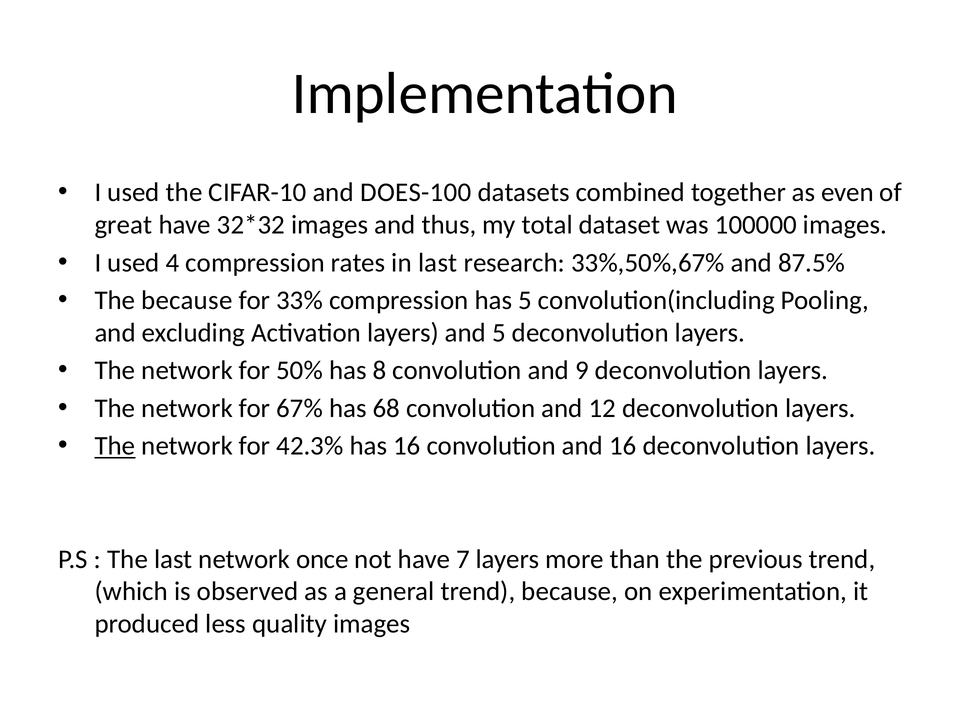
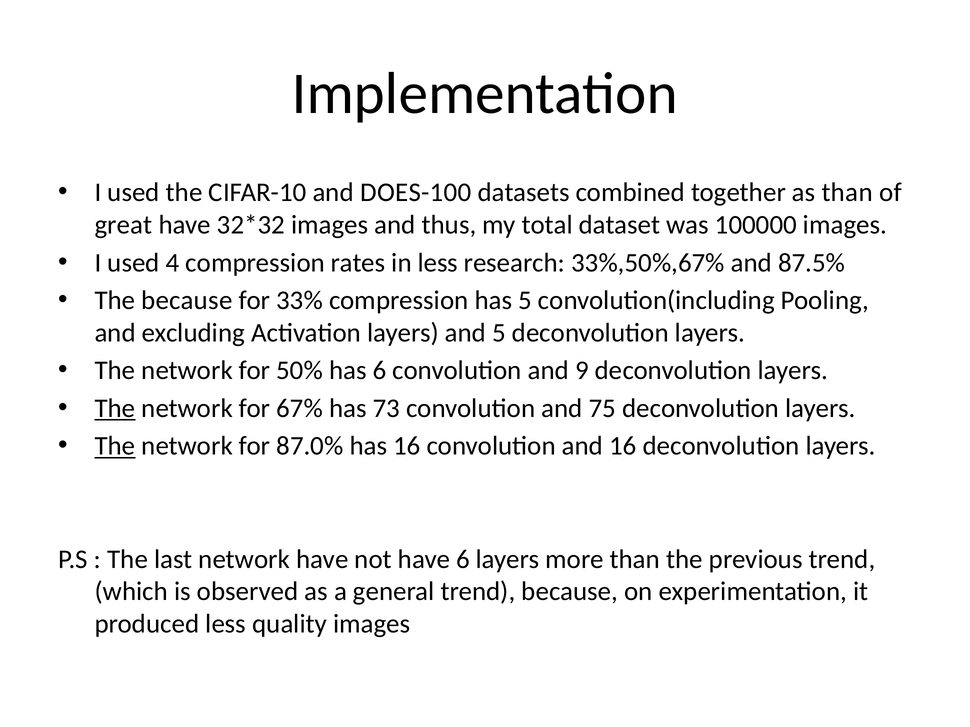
as even: even -> than (847, 193)
in last: last -> less (438, 263)
has 8: 8 -> 6 (380, 371)
The underline: none -> present (115, 409)
68: 68 -> 73 (386, 409)
12: 12 -> 75 (602, 409)
42.3%: 42.3% -> 87.0% (310, 446)
network once: once -> have (322, 560)
have 7: 7 -> 6 (463, 560)
